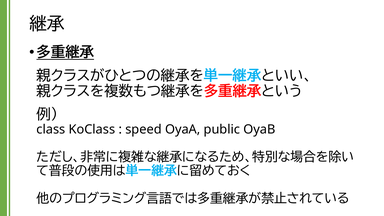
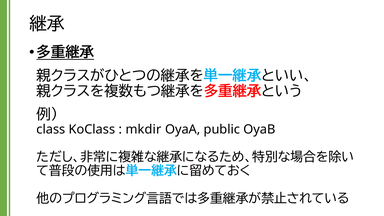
speed: speed -> mkdir (143, 129)
